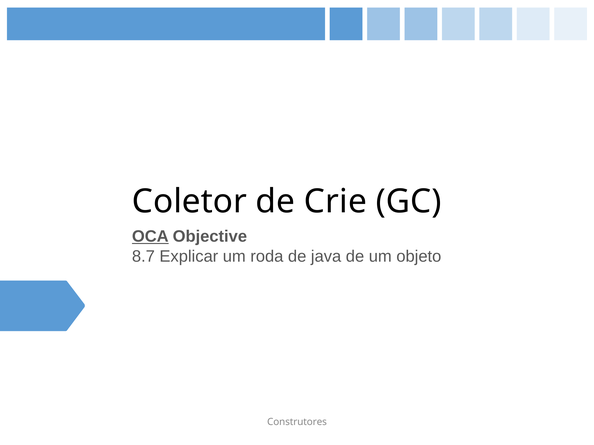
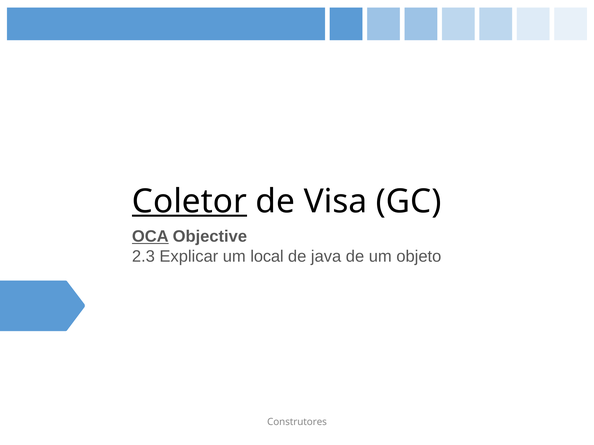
Coletor underline: none -> present (189, 202)
Crie: Crie -> Visa (335, 202)
8.7: 8.7 -> 2.3 (143, 257)
roda: roda -> local (267, 257)
